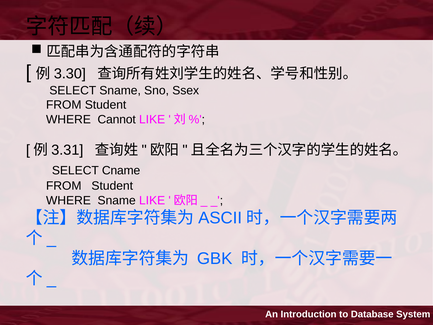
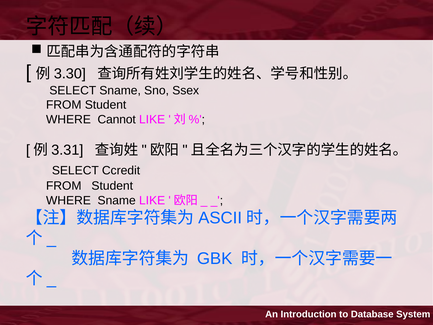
Cname: Cname -> Ccredit (121, 170)
